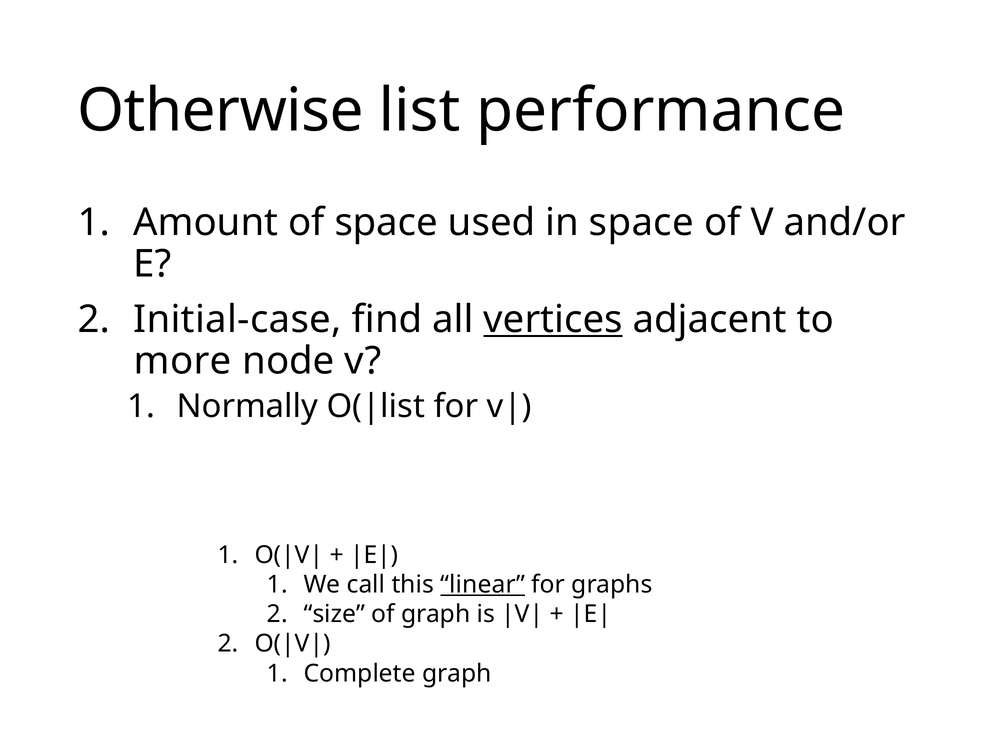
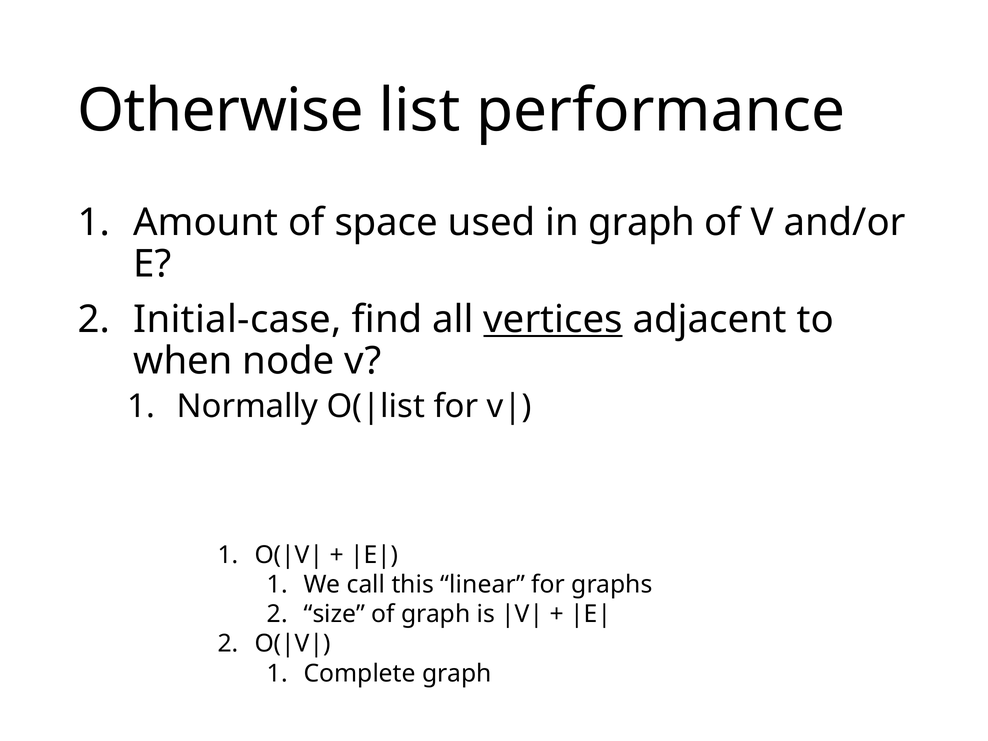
in space: space -> graph (642, 223)
more: more -> when (183, 361)
linear underline: present -> none (483, 585)
